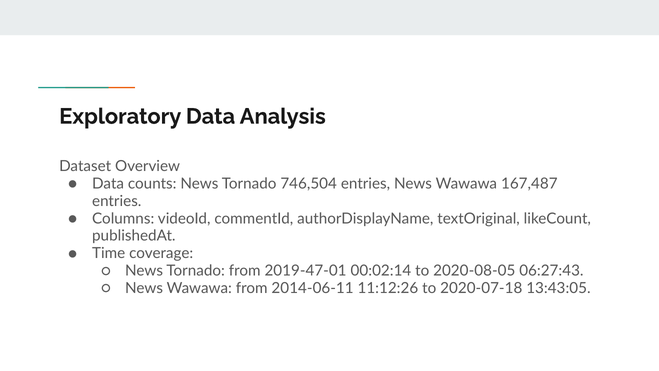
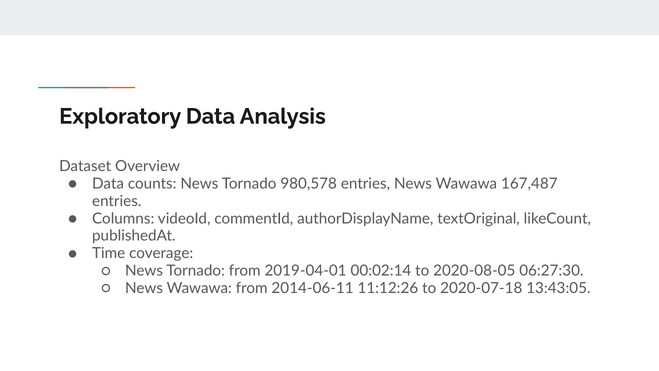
746,504: 746,504 -> 980,578 (309, 183)
2019-47-01: 2019-47-01 -> 2019-04-01 (306, 271)
06:27:43: 06:27:43 -> 06:27:30 (551, 271)
